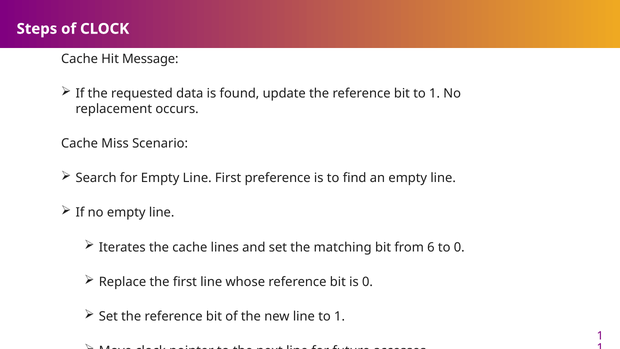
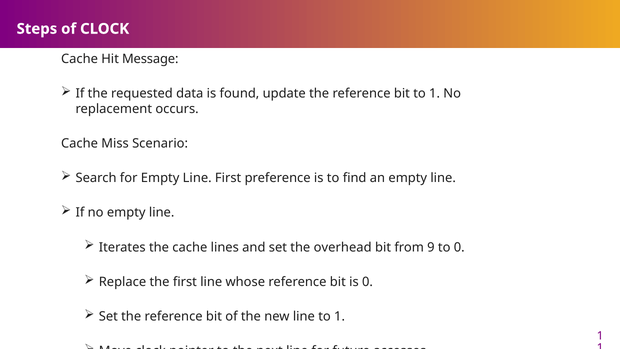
matching: matching -> overhead (343, 247)
6: 6 -> 9 (431, 247)
